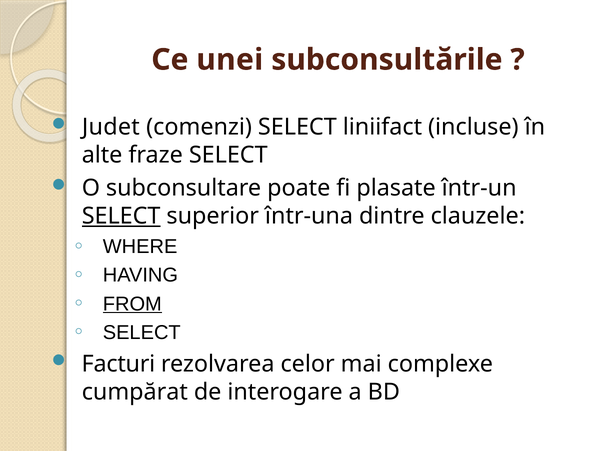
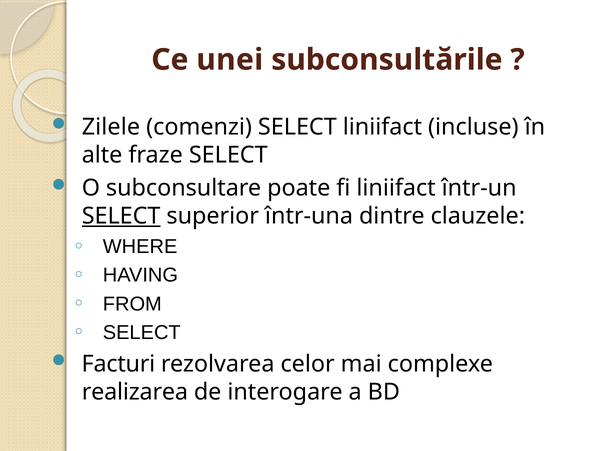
Judet: Judet -> Zilele (111, 127)
fi plasate: plasate -> liniifact (396, 188)
FROM underline: present -> none (132, 304)
cumpărat: cumpărat -> realizarea (135, 392)
